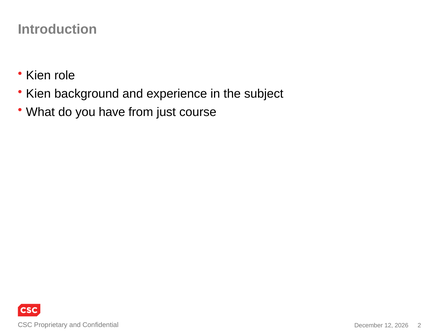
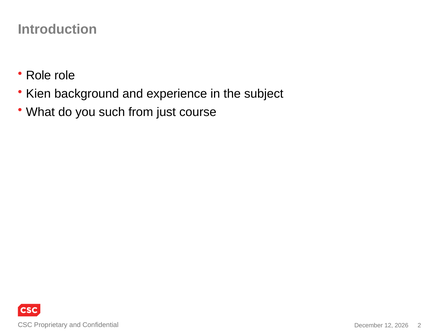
Kien: Kien -> Role (39, 75)
have: have -> such (112, 112)
